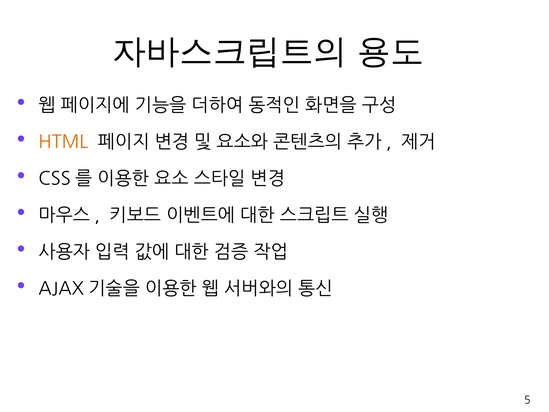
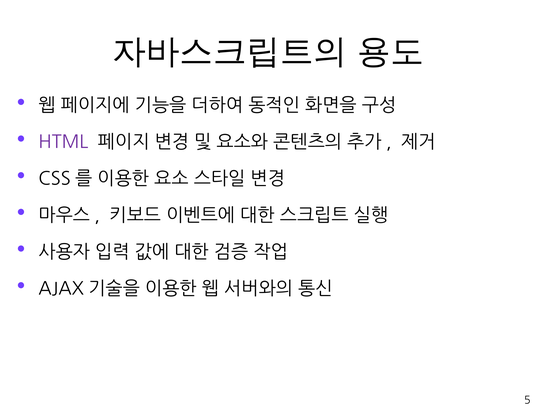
HTML colour: orange -> purple (63, 142)
